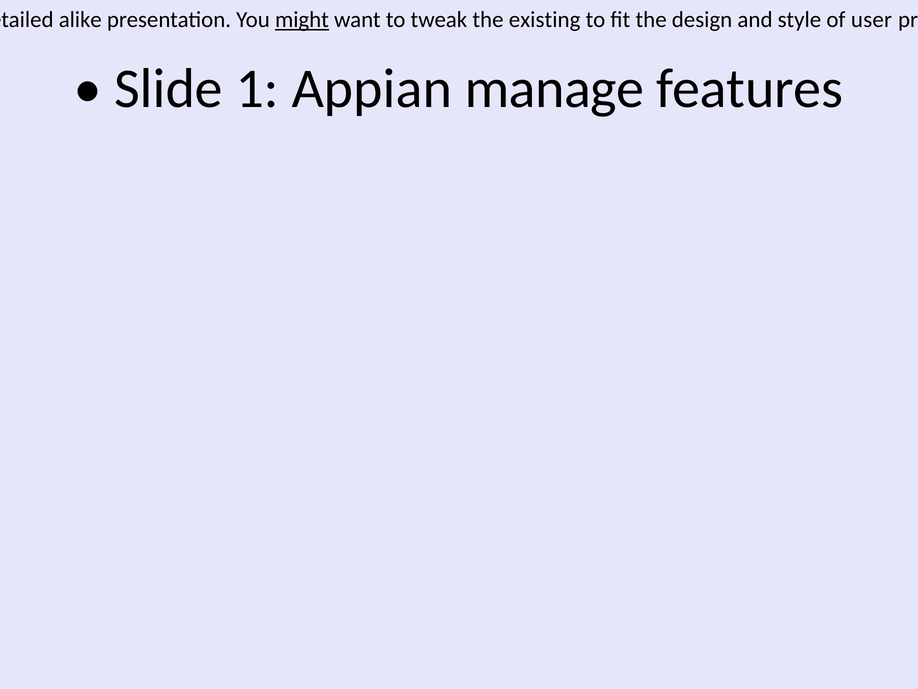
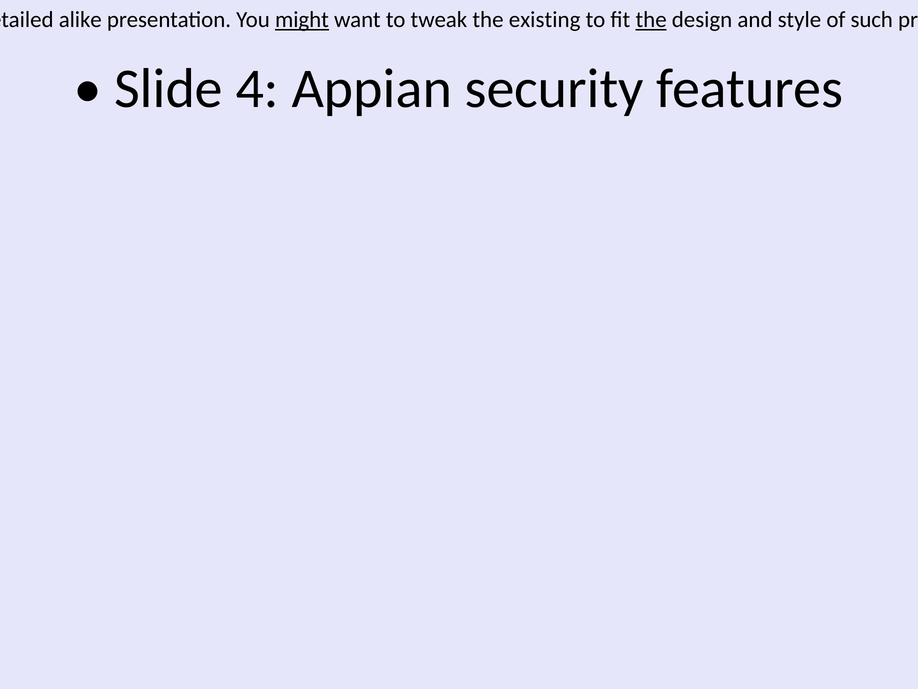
the underline: none -> present (651, 20)
of user: user -> such (872, 20)
Slide 1: 1 -> 4 (257, 89)
Appian manage: manage -> security (554, 89)
